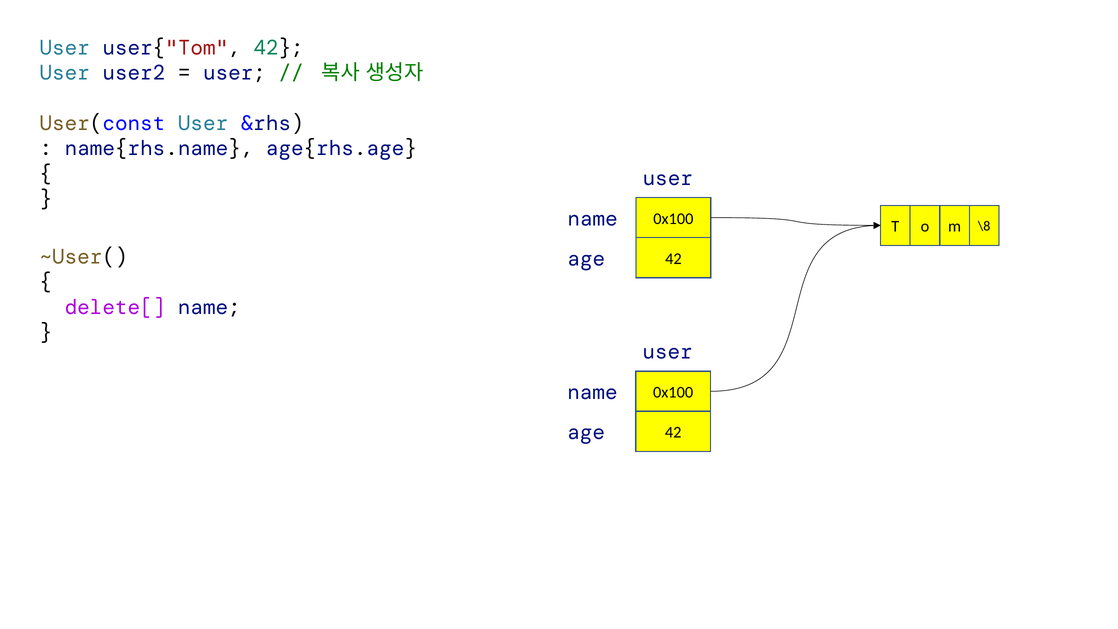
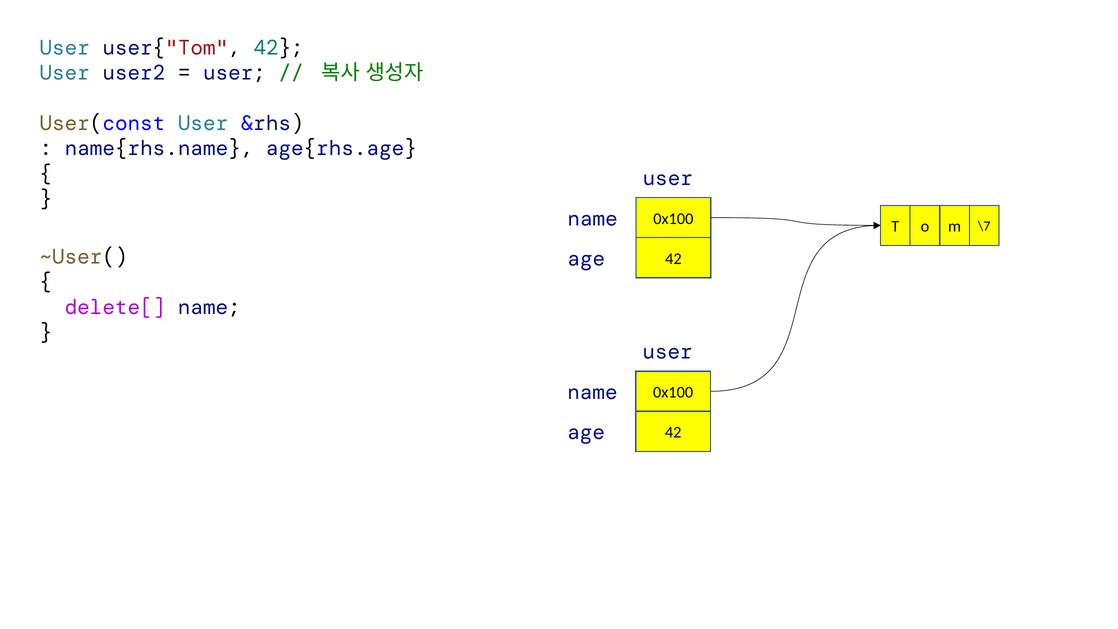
\8: \8 -> \7 (984, 226)
